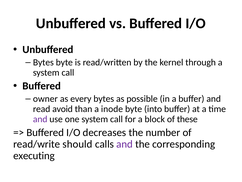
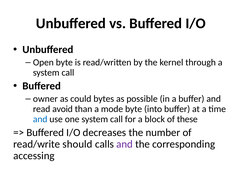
Bytes: Bytes -> Open (43, 62)
every: every -> could (81, 99)
inode: inode -> mode (112, 109)
and colour: purple -> blue (40, 119)
executing: executing -> accessing (34, 155)
